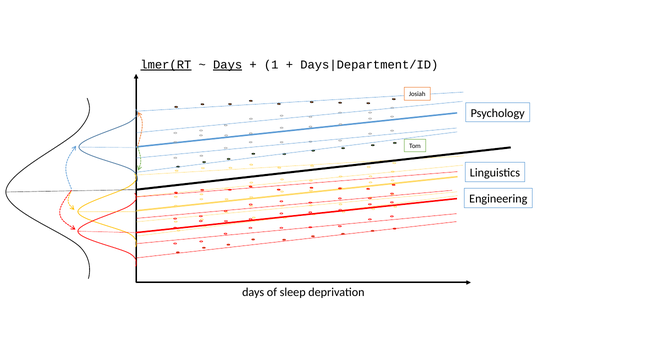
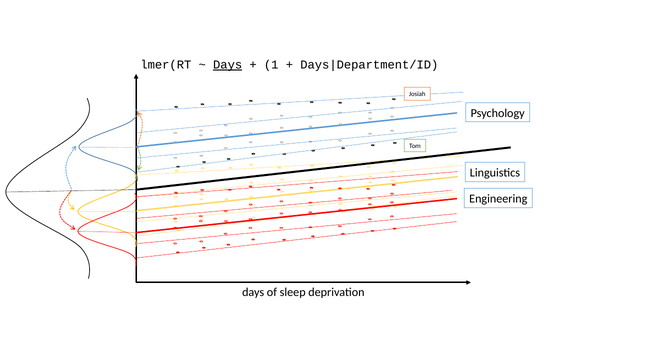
lmer(RT underline: present -> none (166, 65)
